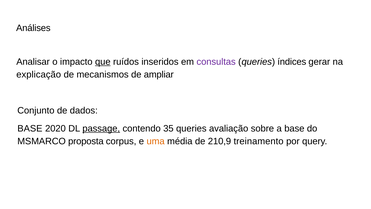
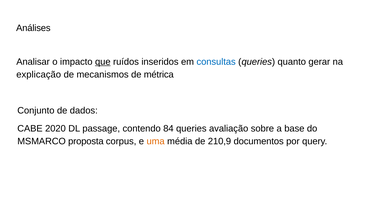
consultas colour: purple -> blue (216, 62)
índices: índices -> quanto (292, 62)
ampliar: ampliar -> métrica (159, 74)
BASE: BASE -> CABE (30, 128)
passage underline: present -> none (101, 128)
35: 35 -> 84 (168, 128)
treinamento: treinamento -> documentos (259, 141)
